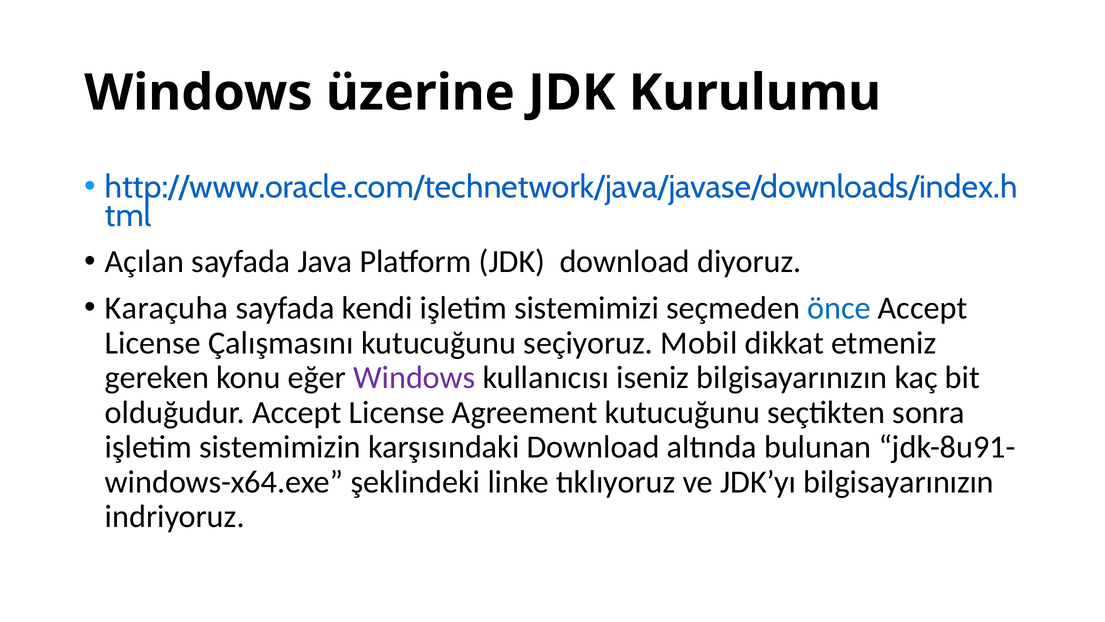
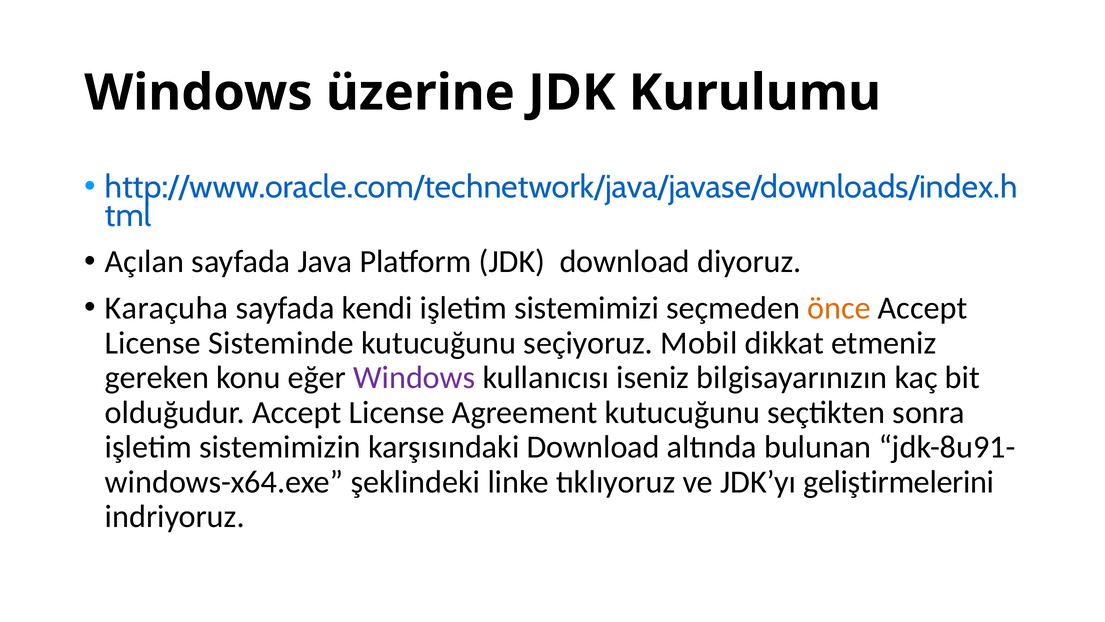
önce colour: blue -> orange (839, 308)
Çalışmasını: Çalışmasını -> Sisteminde (281, 343)
JDK’yı bilgisayarınızın: bilgisayarınızın -> geliştirmelerini (899, 482)
